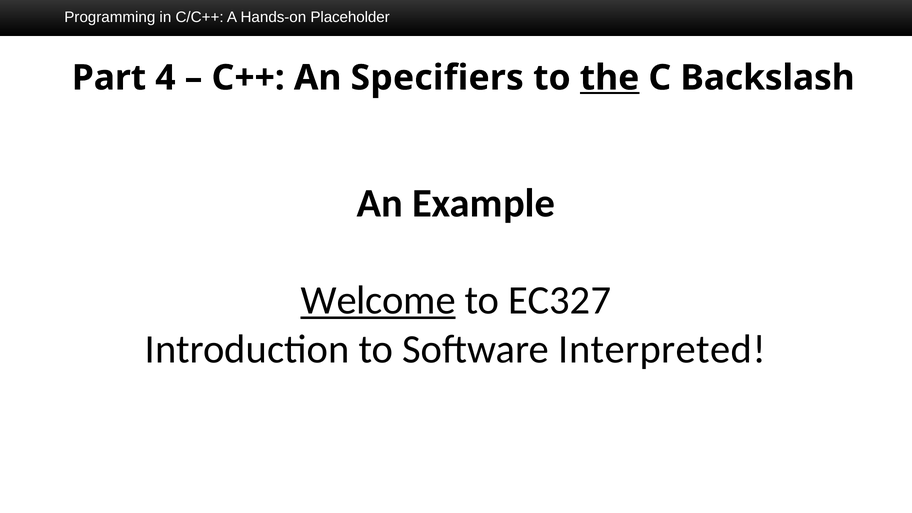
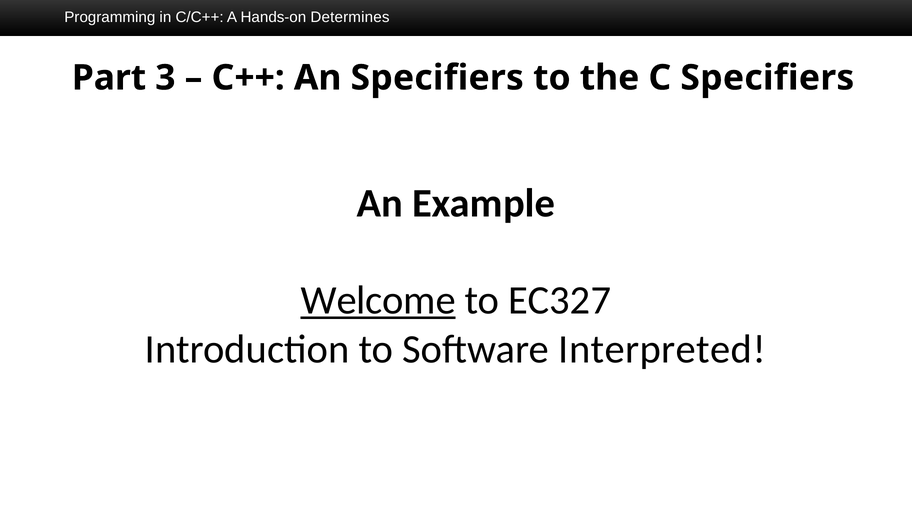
Placeholder: Placeholder -> Determines (350, 17)
4: 4 -> 3 (165, 78)
the underline: present -> none (610, 78)
C Backslash: Backslash -> Specifiers (767, 78)
